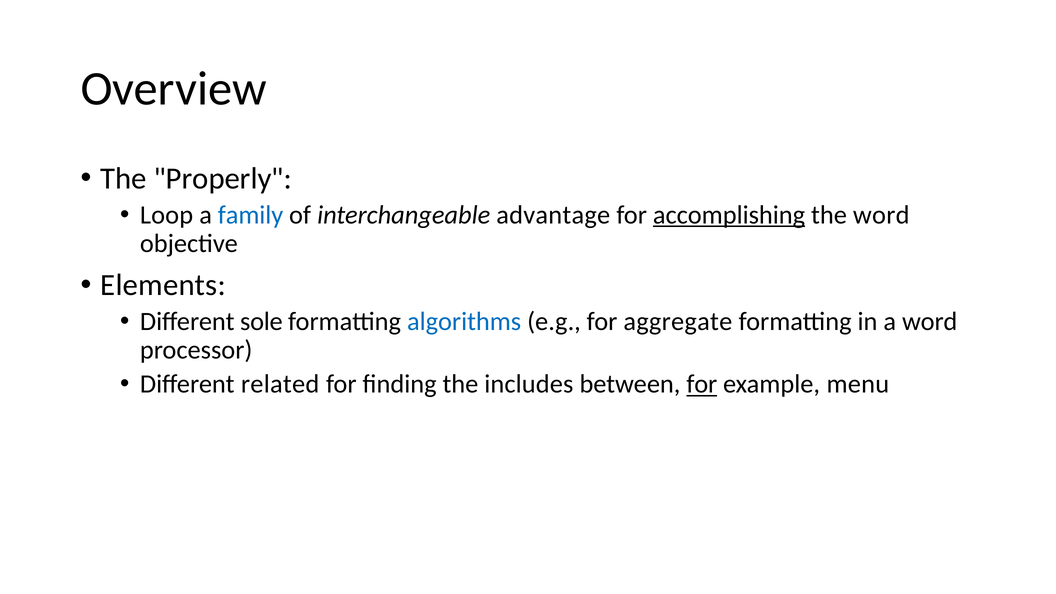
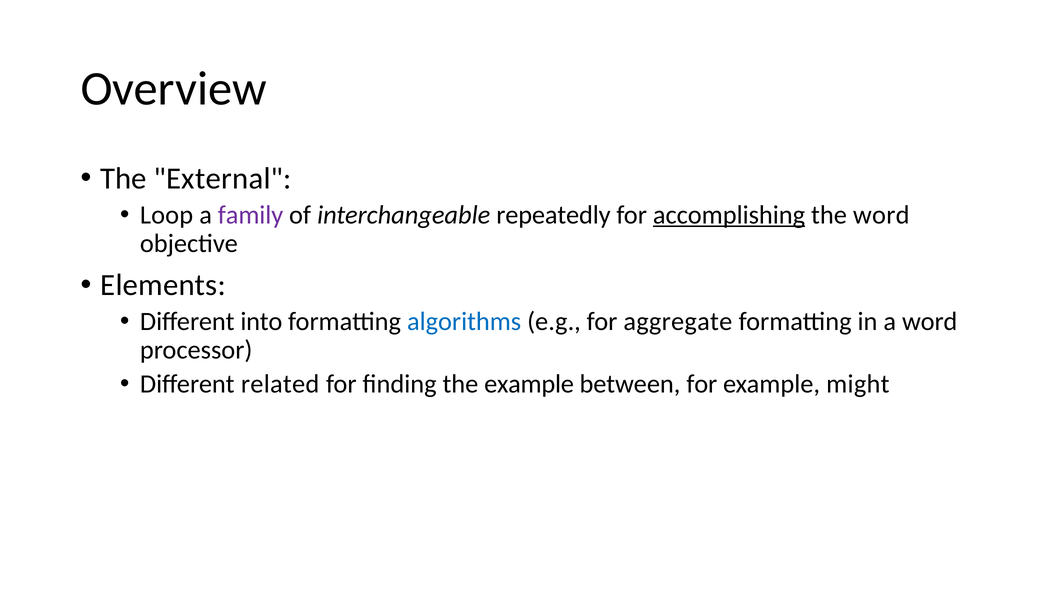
Properly: Properly -> External (223, 179)
family colour: blue -> purple (251, 215)
advantage: advantage -> repeatedly (553, 215)
sole: sole -> into (261, 322)
the includes: includes -> example (529, 384)
for underline: present -> none (702, 384)
menu: menu -> might (858, 384)
